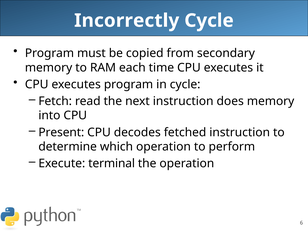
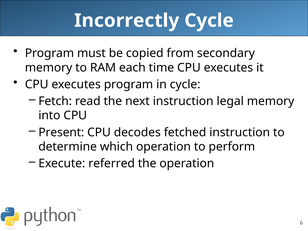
does: does -> legal (230, 101)
terminal: terminal -> referred (112, 163)
